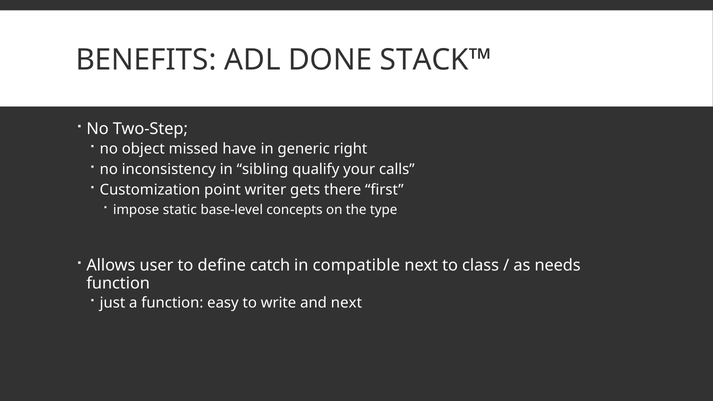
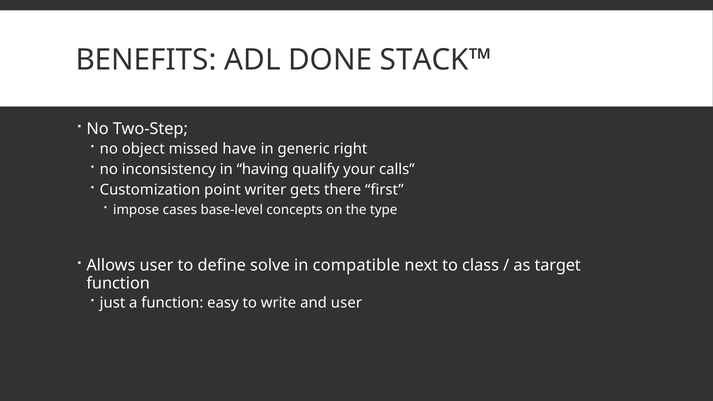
sibling: sibling -> having (263, 169)
static: static -> cases (180, 210)
catch: catch -> solve (270, 266)
needs: needs -> target (558, 266)
and next: next -> user (346, 303)
